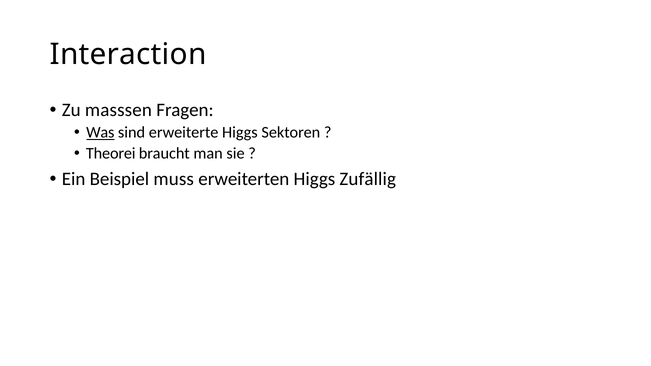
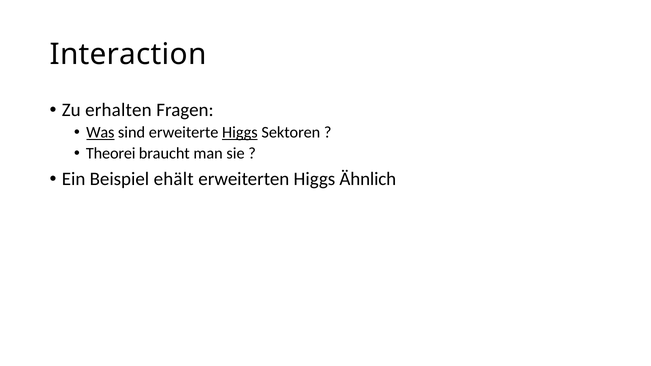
masssen: masssen -> erhalten (118, 110)
Higgs underline: none -> present (240, 133)
muss: muss -> ehält (174, 179)
Zufällig: Zufällig -> Ähnlich (368, 179)
